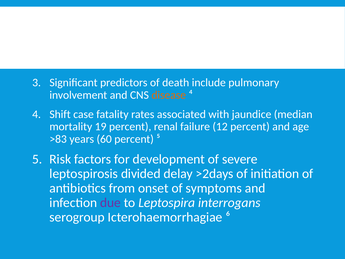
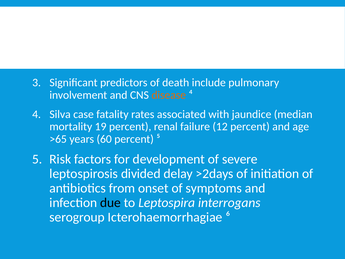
Shift: Shift -> Silva (60, 114)
>83: >83 -> >65 (58, 139)
due colour: purple -> black (110, 203)
